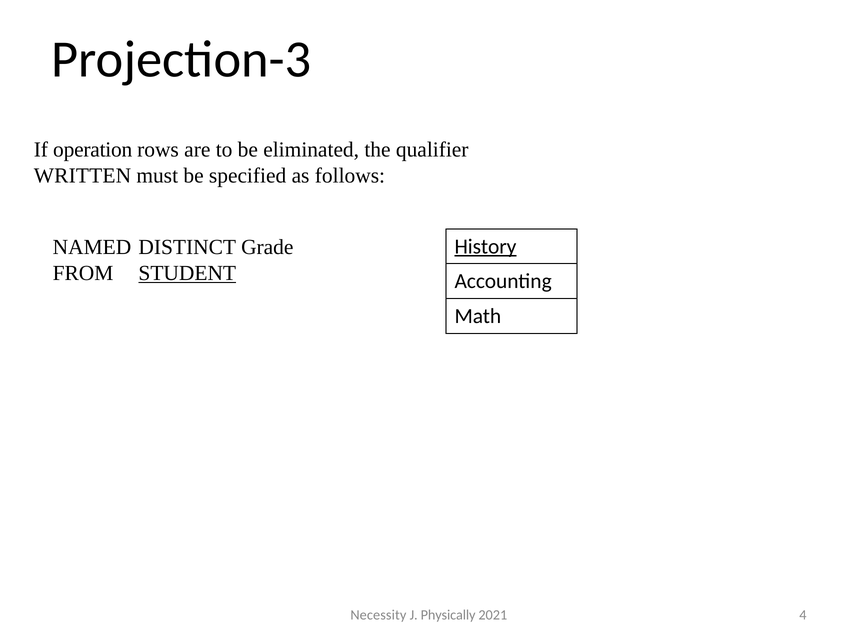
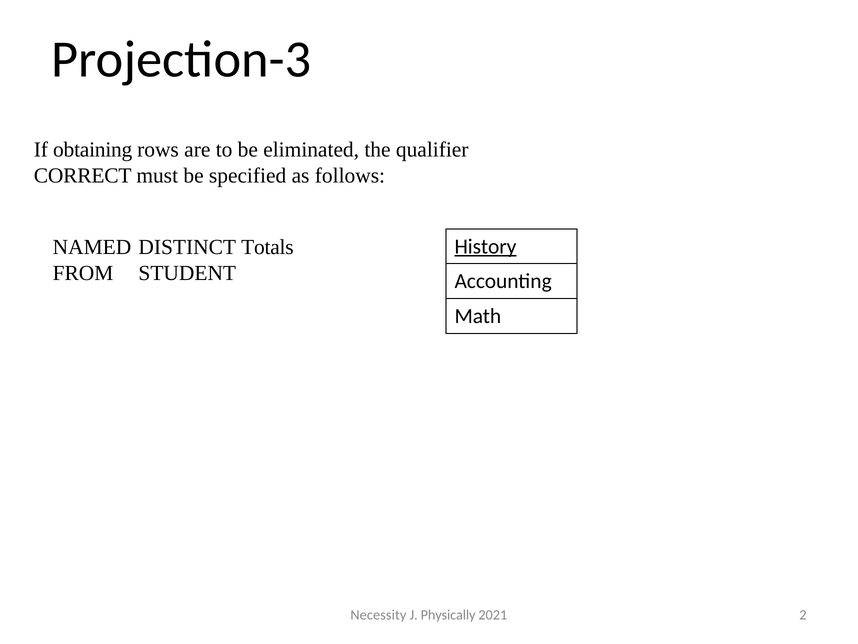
operation: operation -> obtaining (93, 150)
WRITTEN: WRITTEN -> CORRECT (83, 175)
Grade: Grade -> Totals (267, 247)
STUDENT underline: present -> none (187, 273)
4: 4 -> 2 (803, 614)
